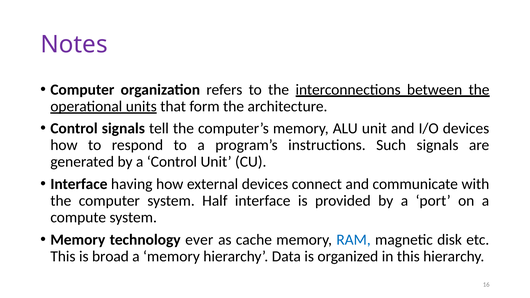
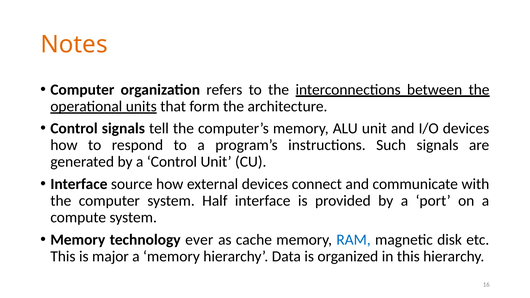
Notes colour: purple -> orange (74, 45)
having: having -> source (132, 184)
broad: broad -> major (110, 256)
